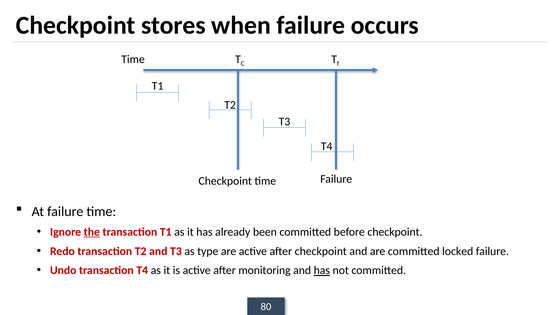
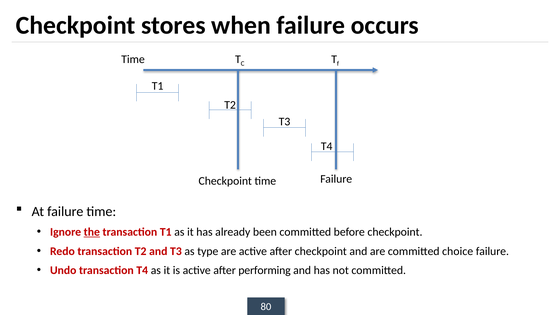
locked: locked -> choice (458, 251)
monitoring: monitoring -> performing (265, 270)
has underline: present -> none (322, 270)
